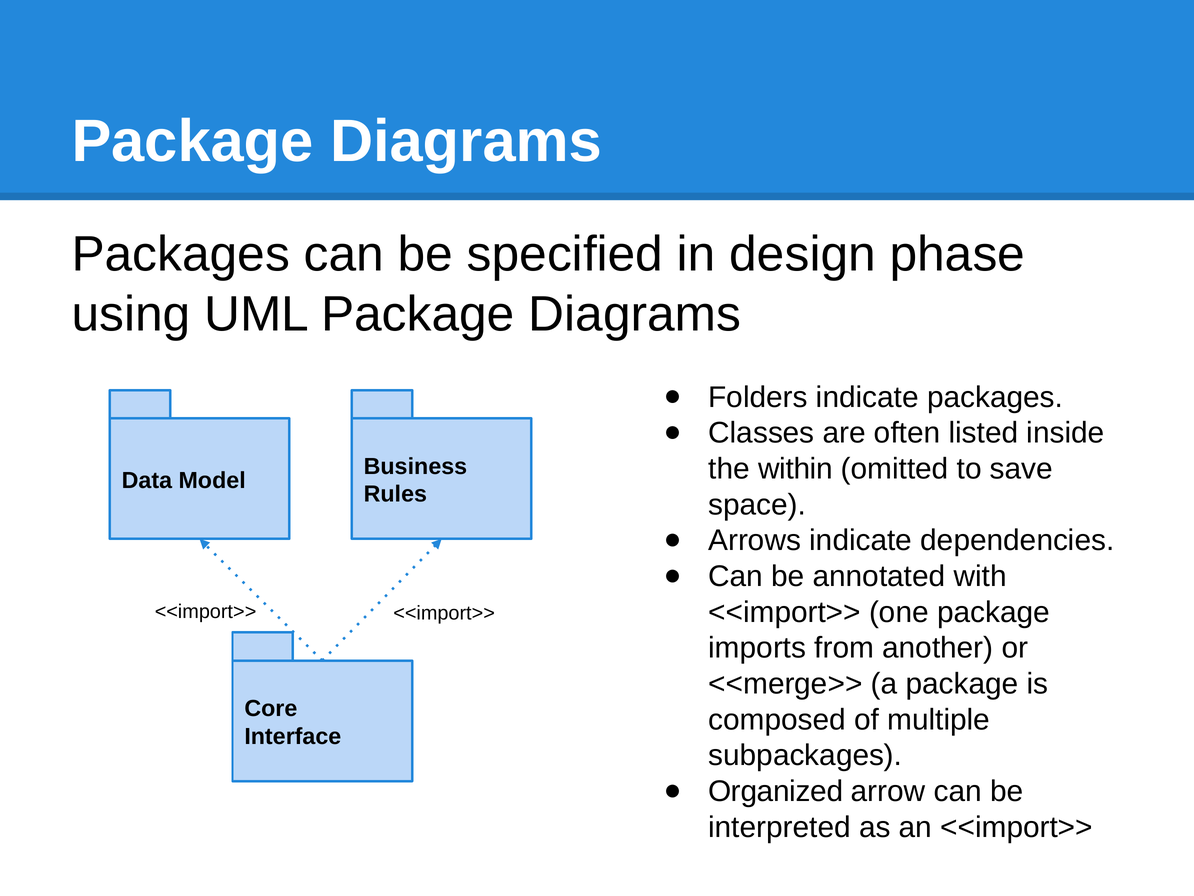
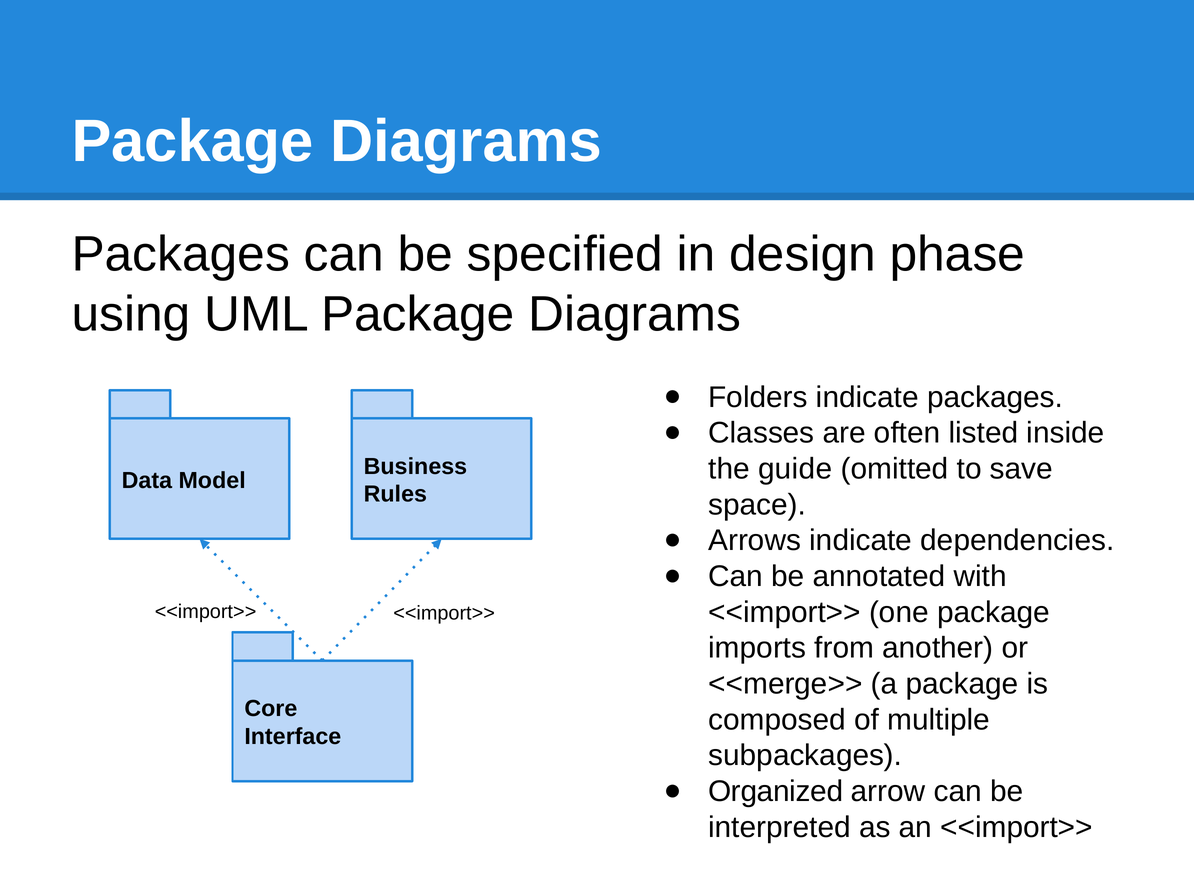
within: within -> guide (795, 469)
